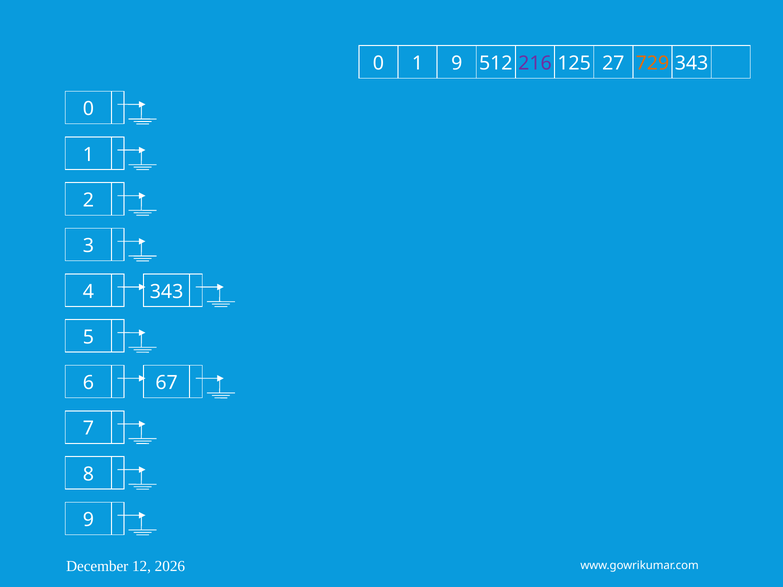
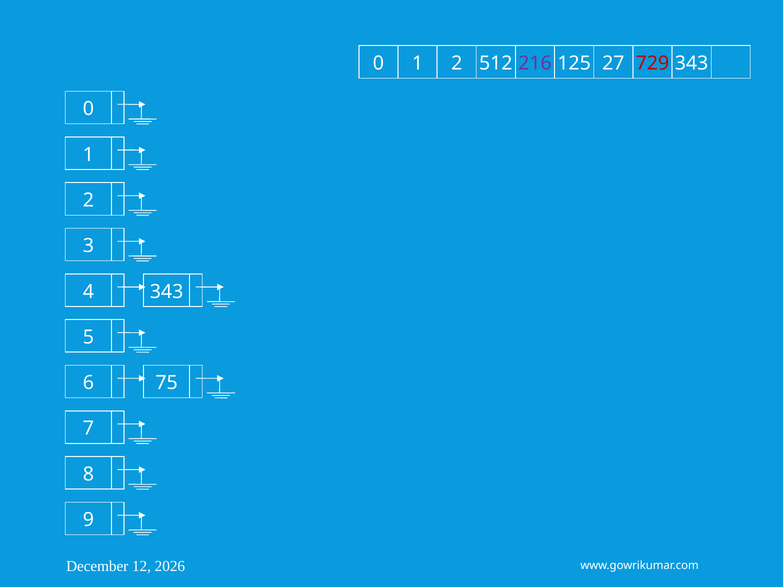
9: 9 -> 2 (457, 63)
729 colour: orange -> red (652, 63)
67: 67 -> 75 (167, 383)
